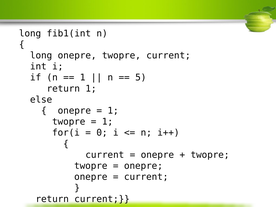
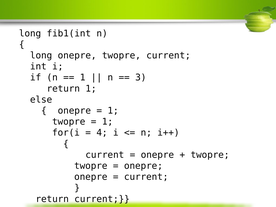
5: 5 -> 3 (141, 78)
0: 0 -> 4 (102, 133)
